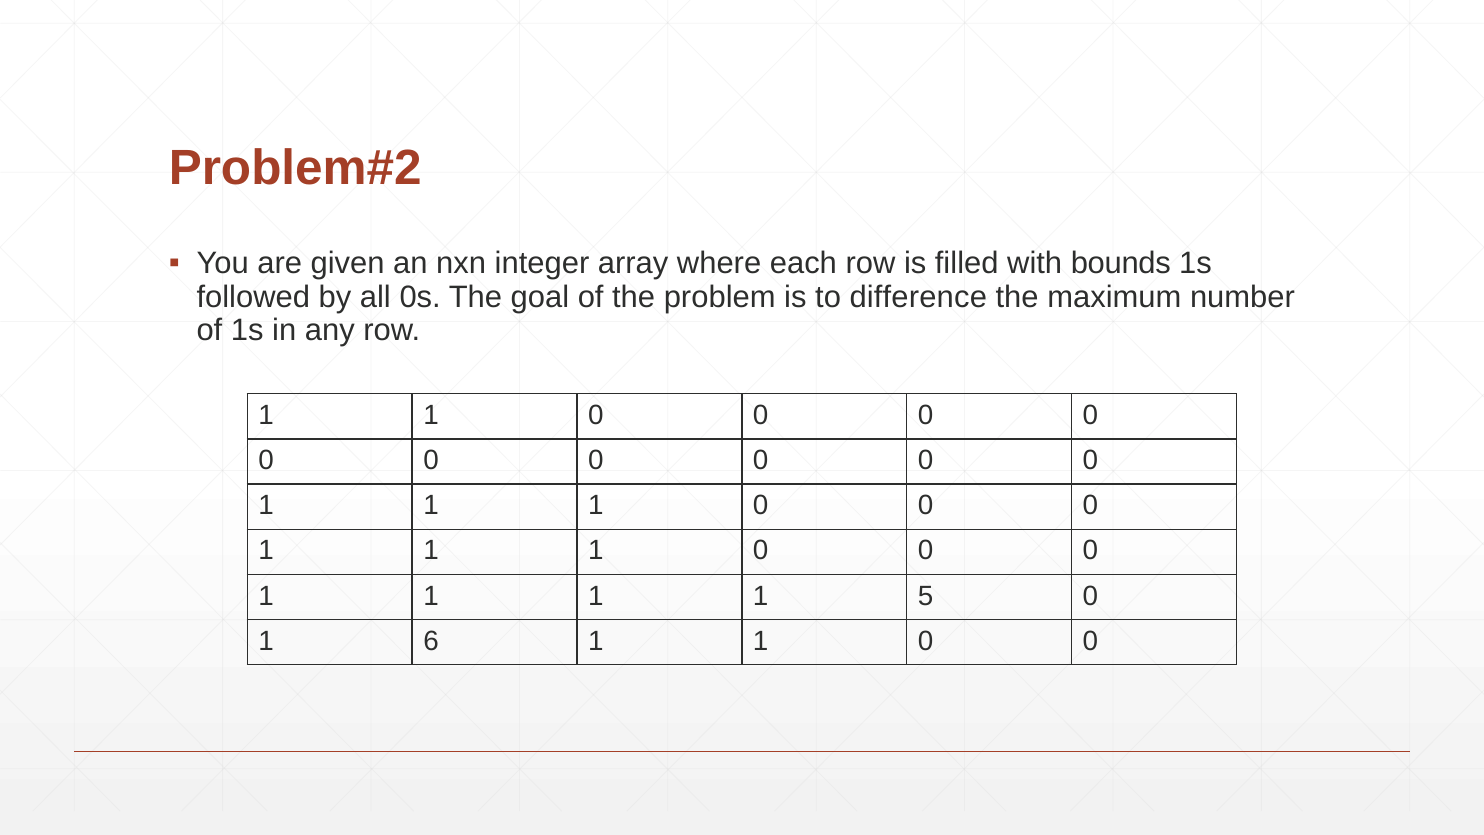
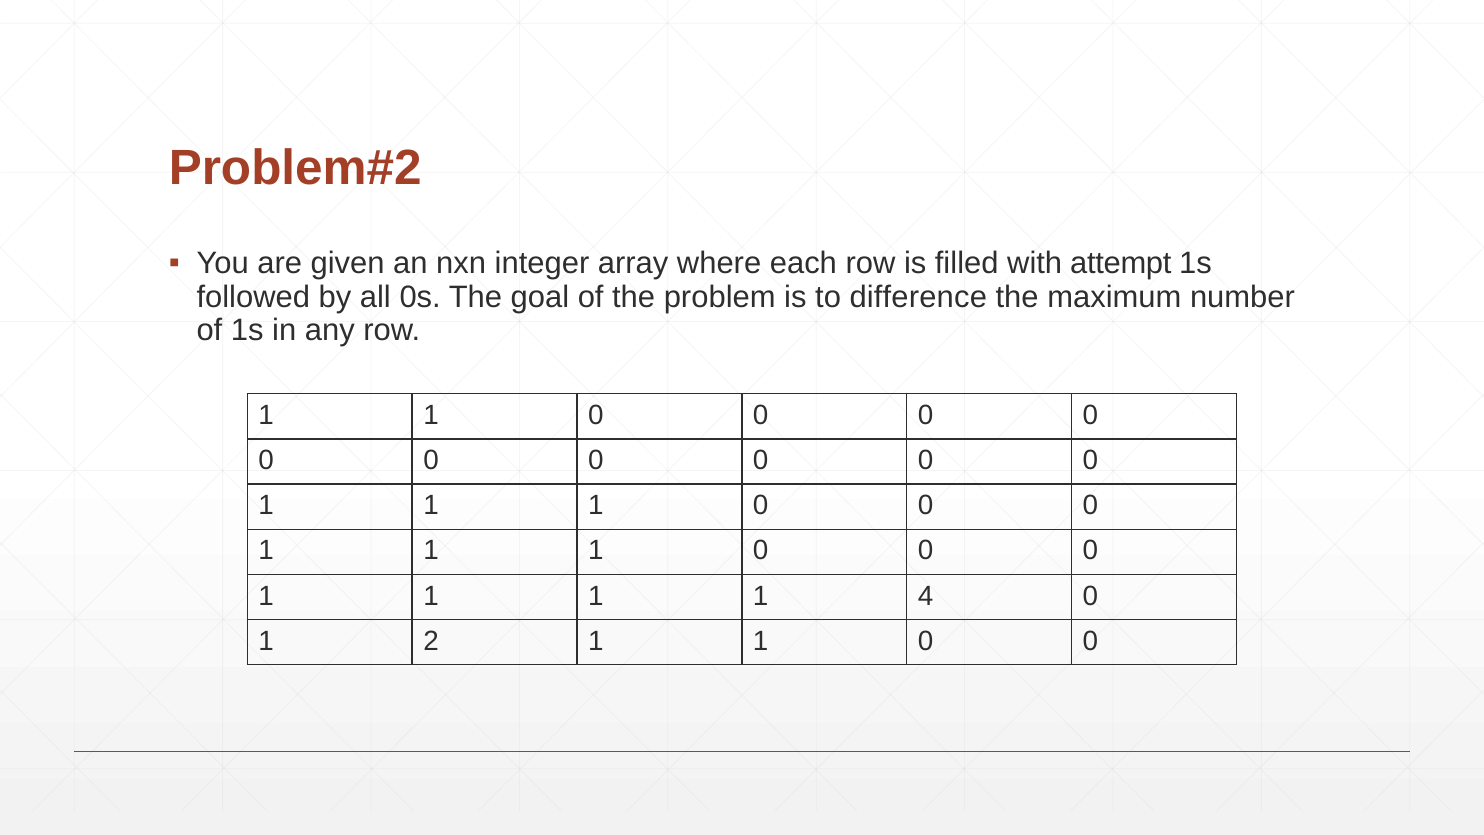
bounds: bounds -> attempt (1121, 263)
5: 5 -> 4 (926, 596)
6: 6 -> 2 (431, 641)
